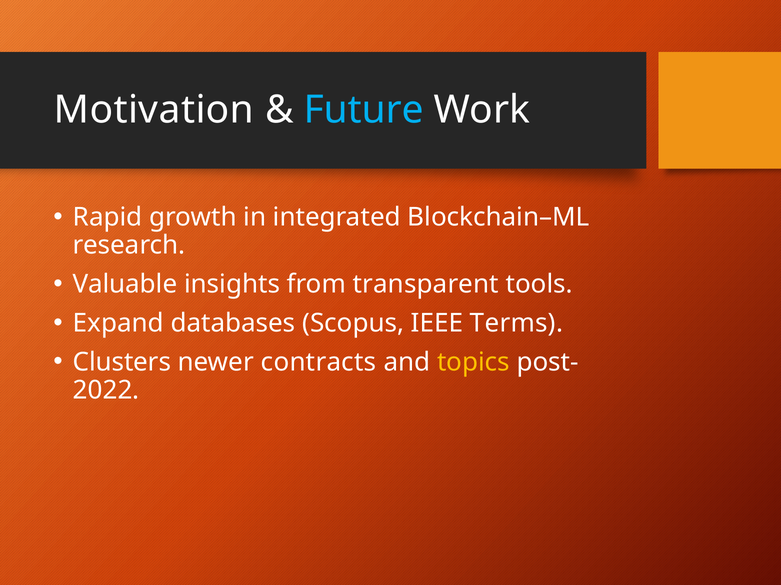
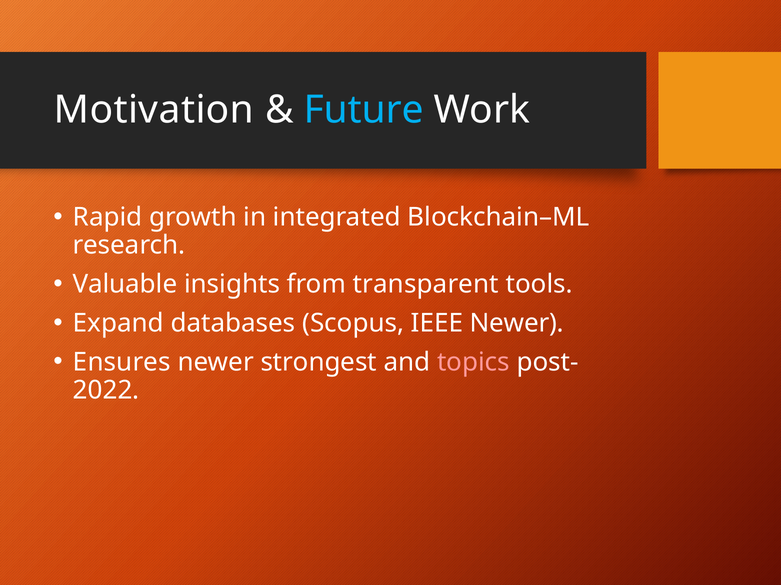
IEEE Terms: Terms -> Newer (517, 323)
Clusters: Clusters -> Ensures (122, 362)
contracts: contracts -> strongest (319, 362)
topics colour: yellow -> pink (473, 362)
